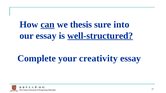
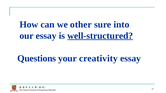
can underline: present -> none (48, 25)
thesis: thesis -> other (81, 25)
Complete: Complete -> Questions (37, 59)
